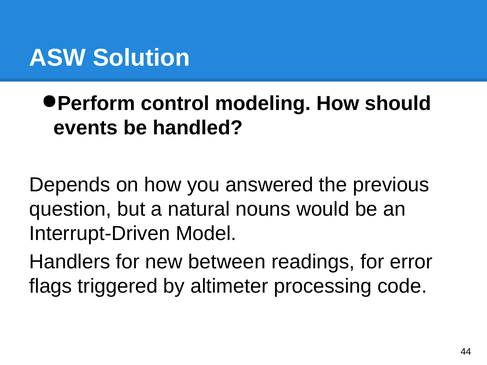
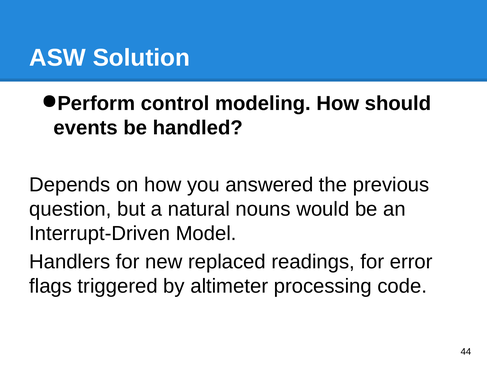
between: between -> replaced (227, 262)
